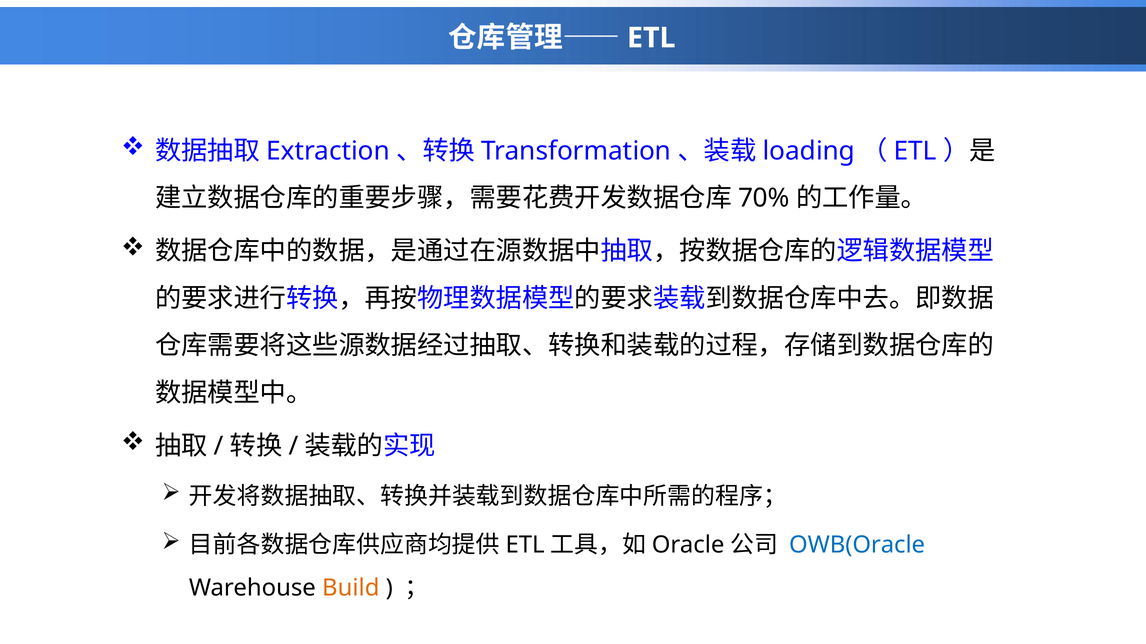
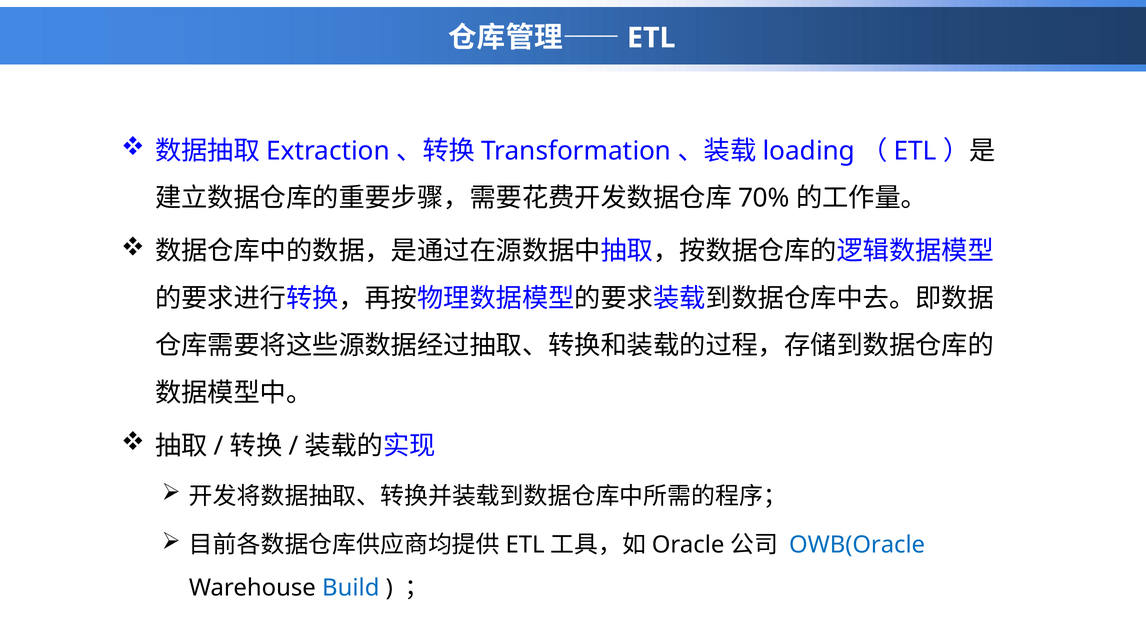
Build colour: orange -> blue (351, 589)
